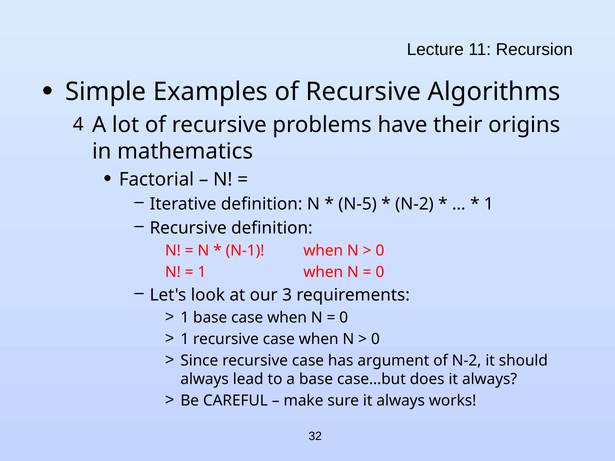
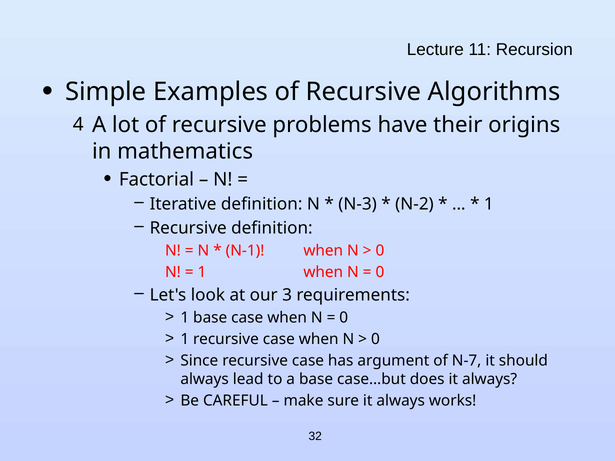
N-5: N-5 -> N-3 (358, 204)
of N-2: N-2 -> N-7 (467, 361)
